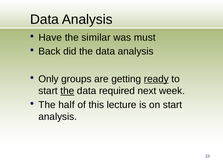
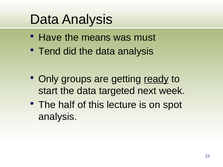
similar: similar -> means (96, 37)
Back: Back -> Tend (50, 51)
the underline: present -> none (67, 91)
required: required -> targeted (117, 91)
on start: start -> spot (173, 105)
